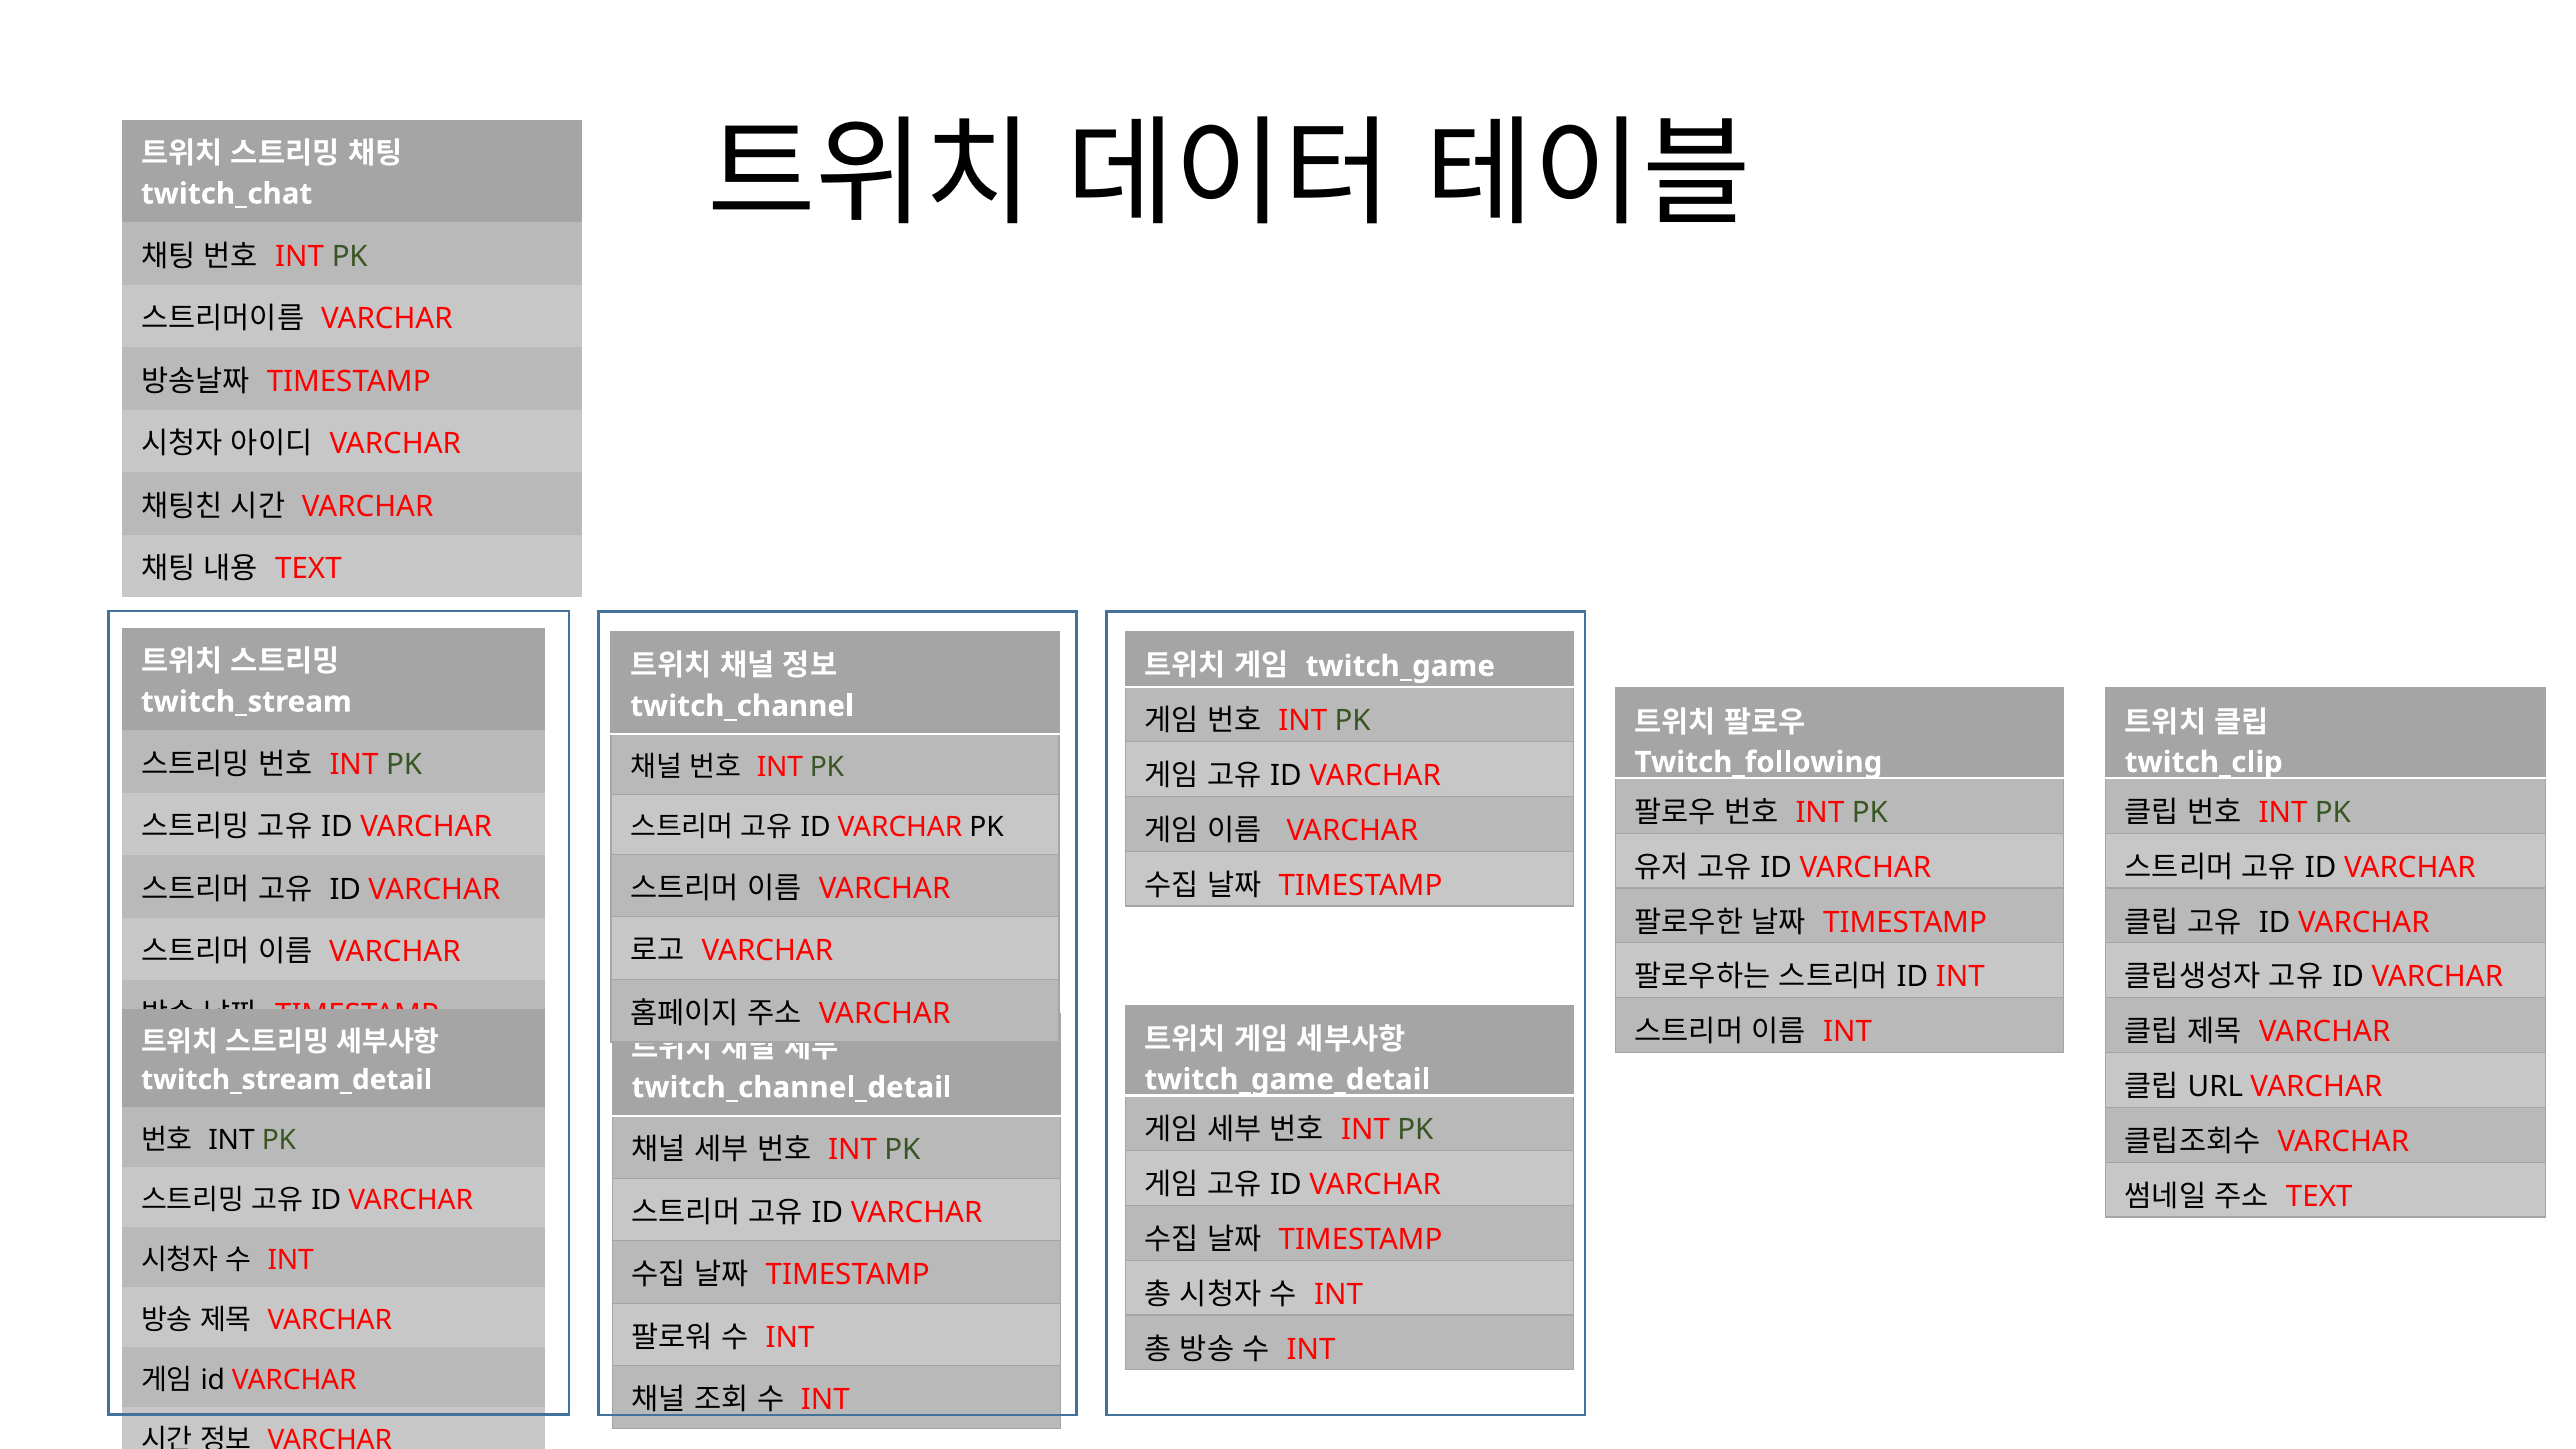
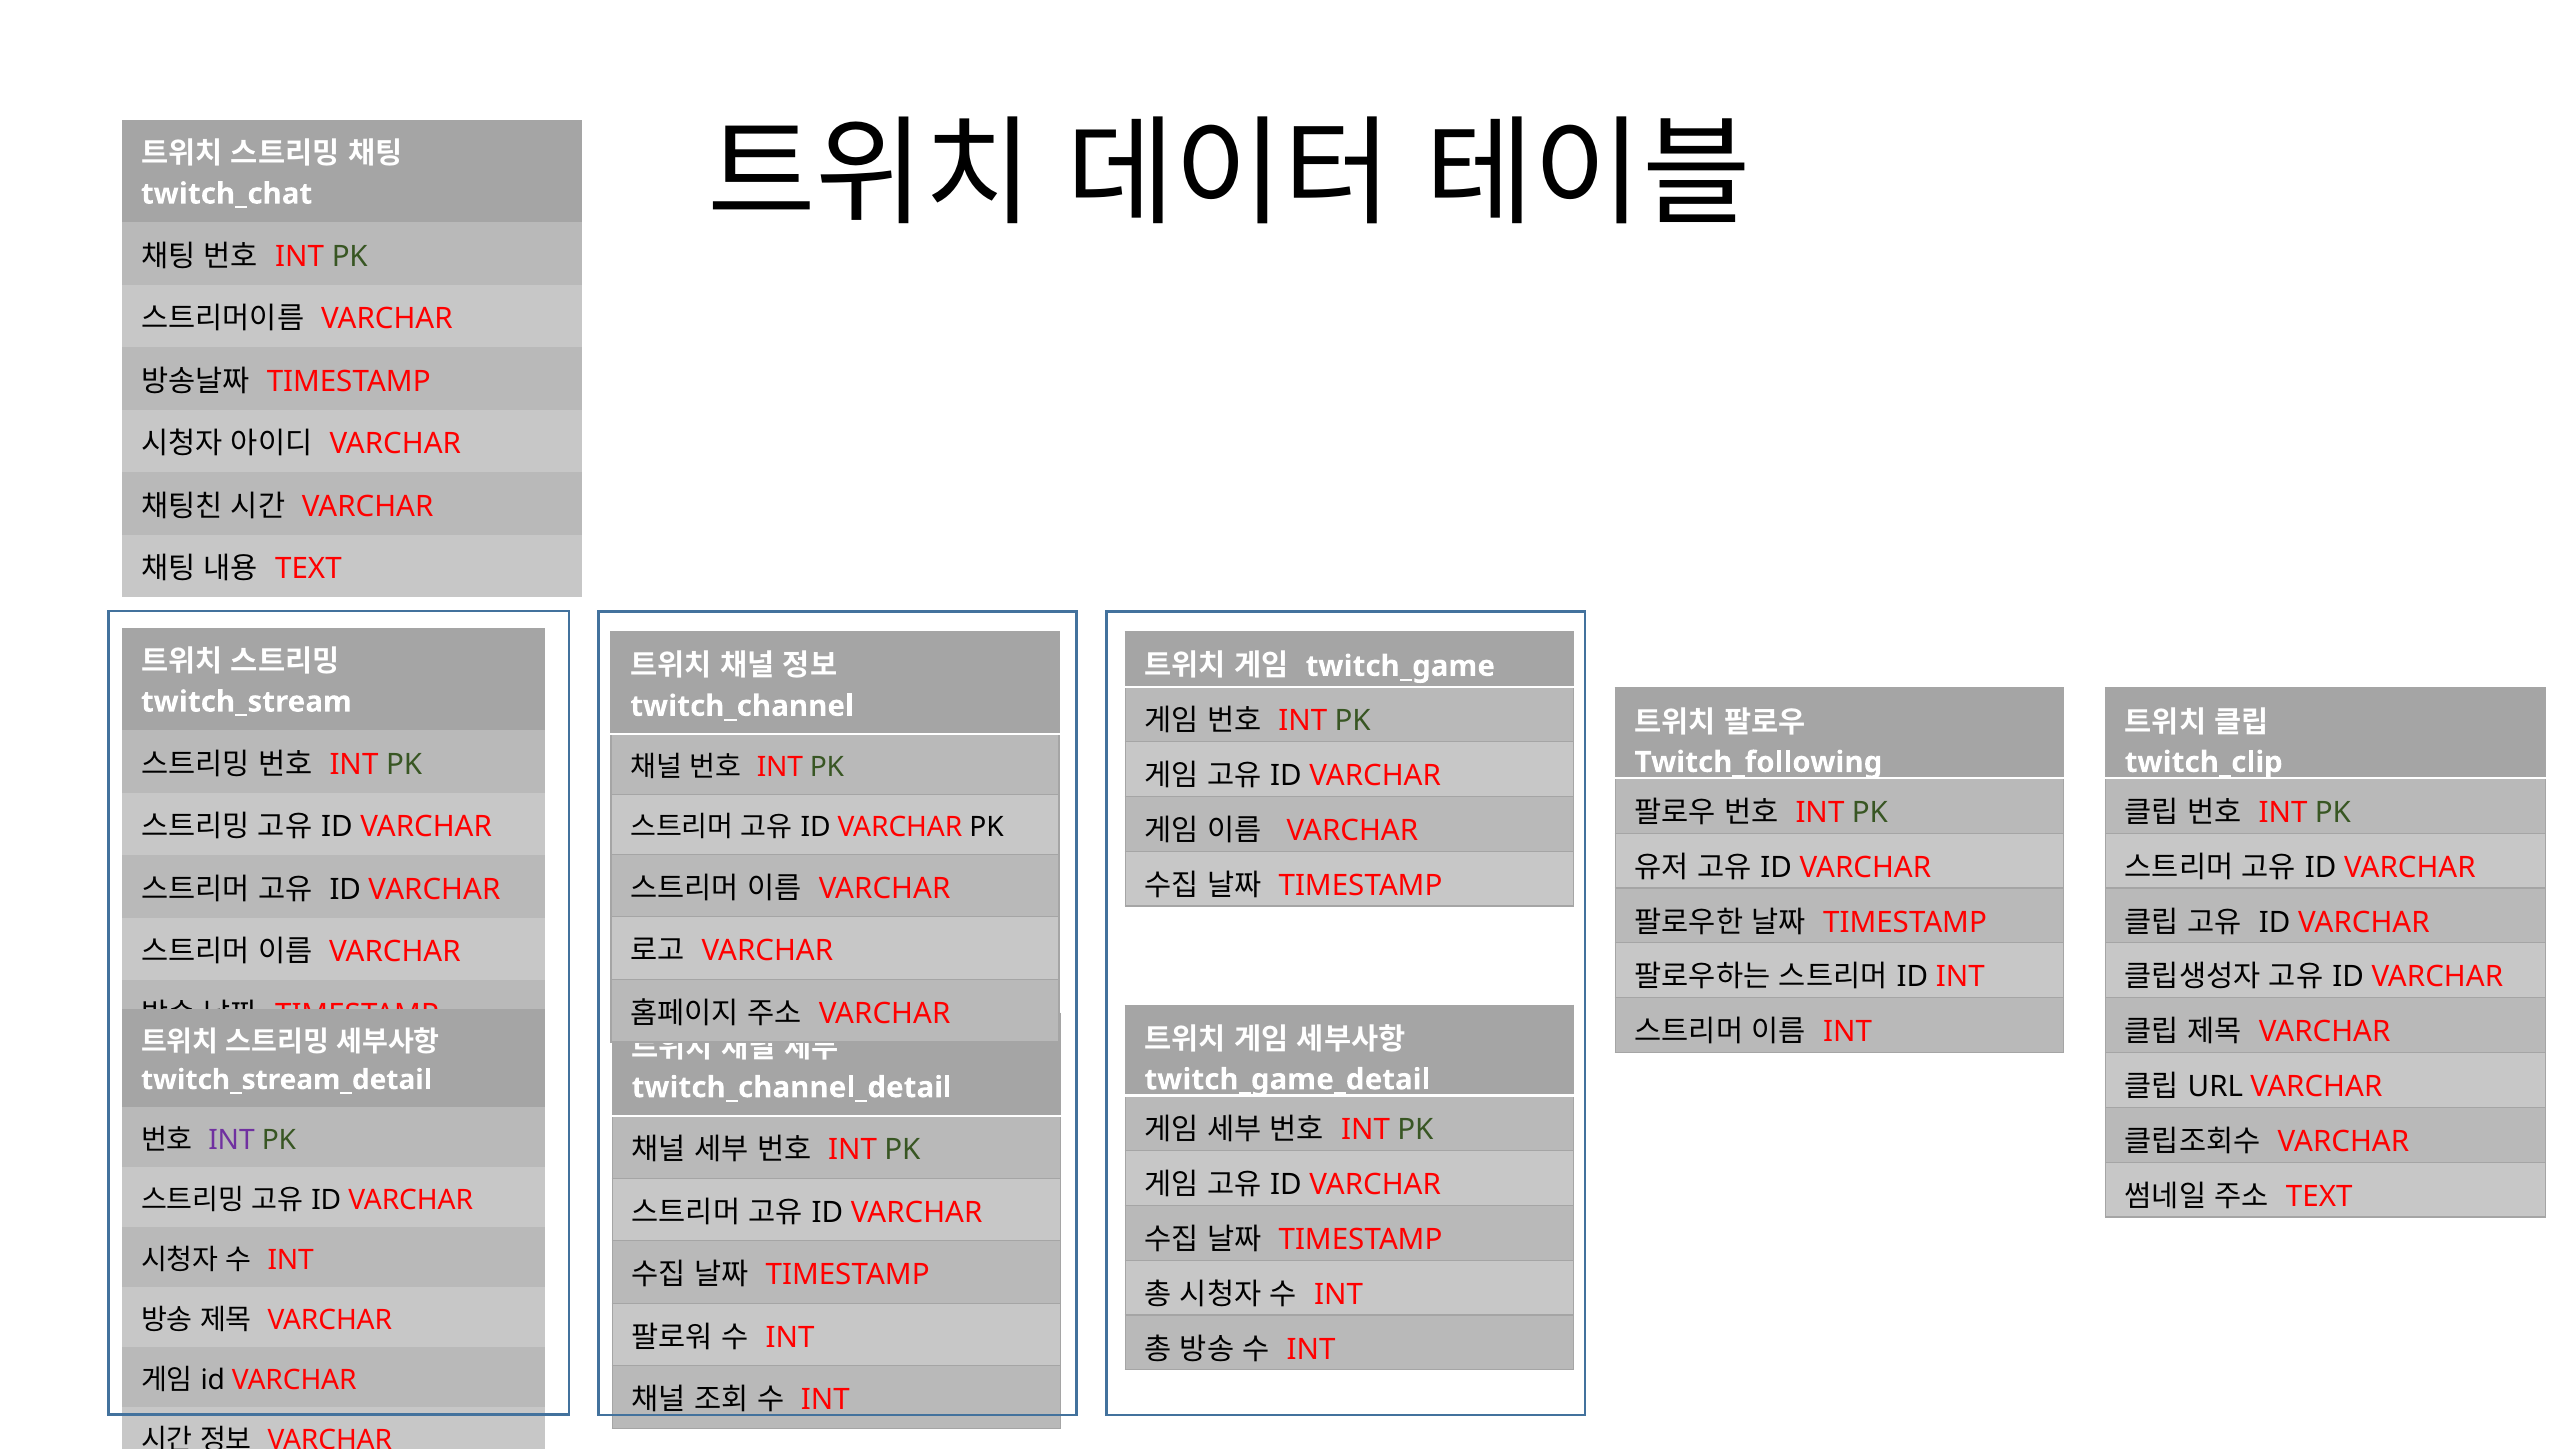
INT colour: black -> purple (231, 1140)
